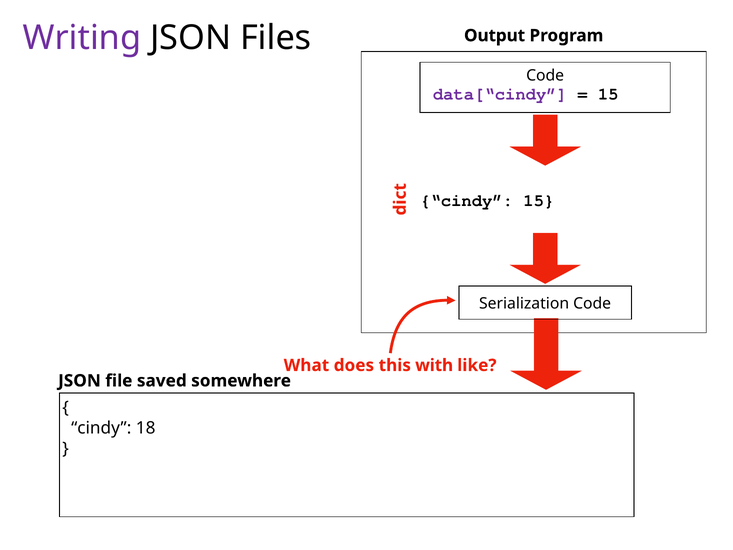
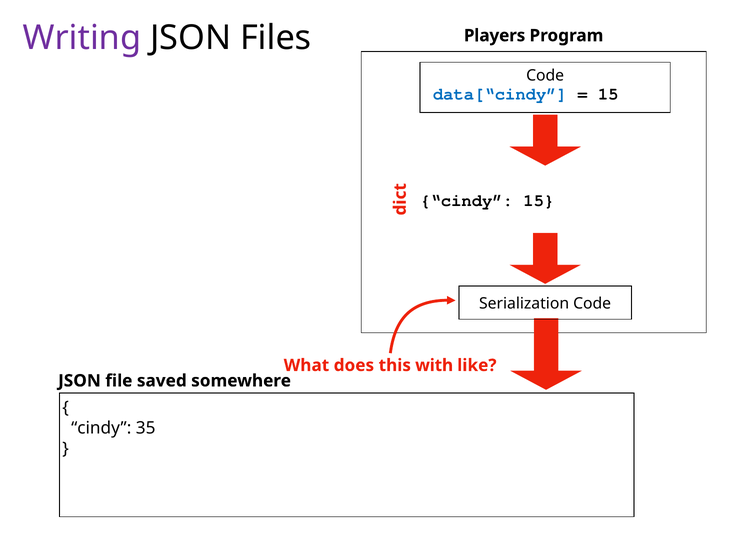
Output: Output -> Players (495, 36)
data[“cindy colour: purple -> blue (500, 94)
18: 18 -> 35 (146, 428)
